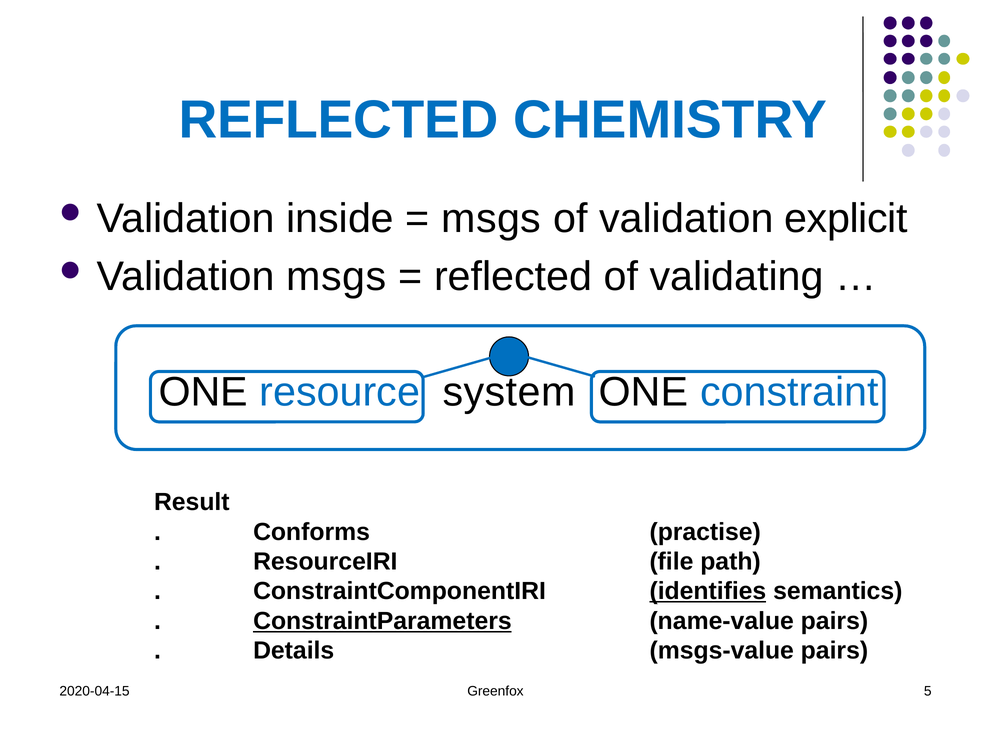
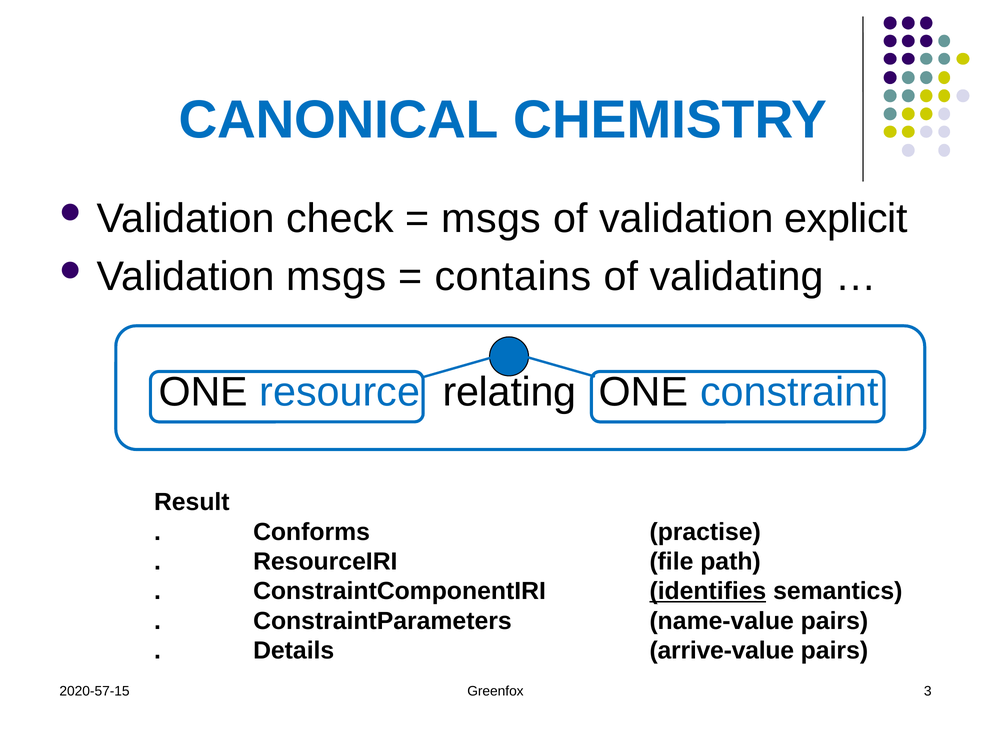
REFLECTED: REFLECTED -> CANONICAL (339, 120)
inside: inside -> check (340, 219)
reflected: reflected -> contains (513, 277)
system: system -> relating (510, 392)
ConstraintParameters underline: present -> none (382, 621)
msgs-value: msgs-value -> arrive-value (722, 651)
2020-04-15: 2020-04-15 -> 2020-57-15 (95, 691)
5: 5 -> 3 (928, 691)
